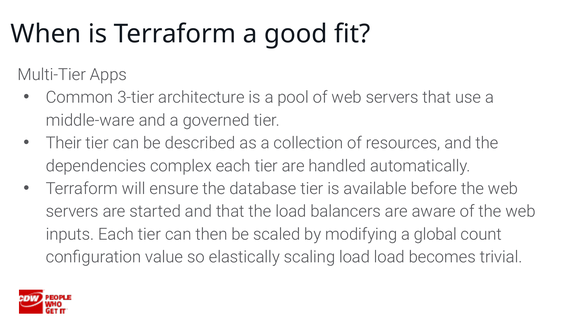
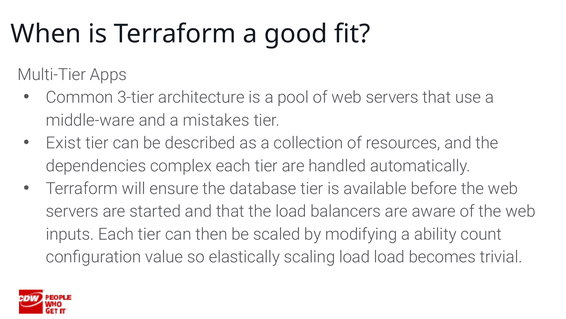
governed: governed -> mistakes (216, 120)
Their: Their -> Exist (64, 143)
global: global -> ability (435, 234)
